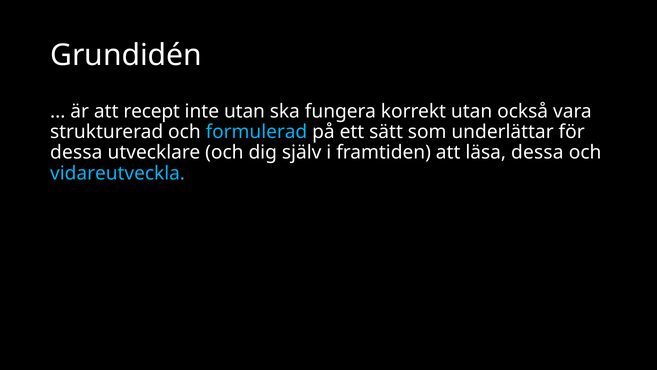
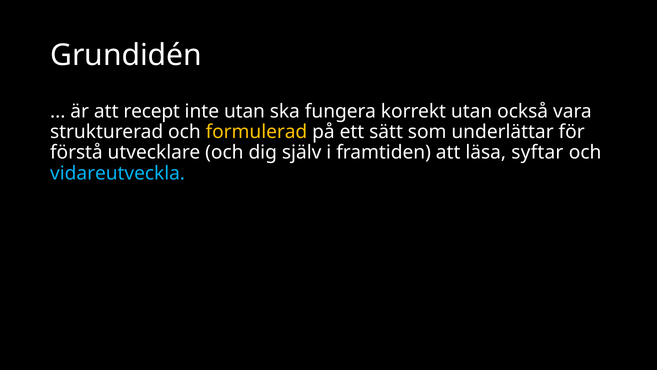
formulerad colour: light blue -> yellow (256, 132)
dessa: dessa -> förstå (76, 152)
läsa dessa: dessa -> syftar (537, 152)
